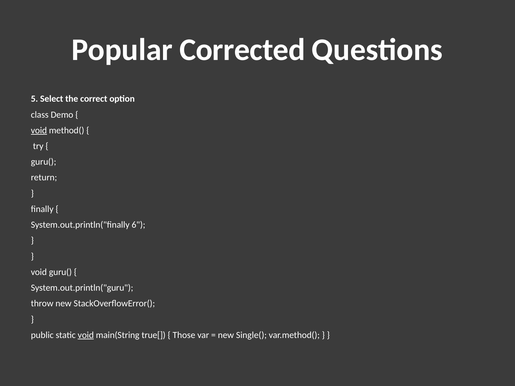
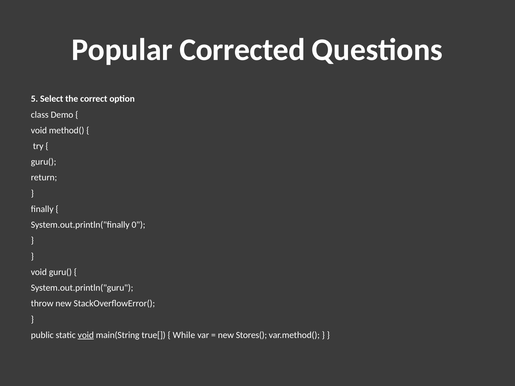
void underline: present -> none (39, 130)
6: 6 -> 0 (138, 225)
Those: Those -> While (184, 335)
Single(: Single( -> Stores( (251, 335)
